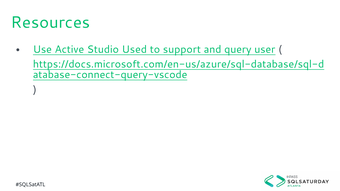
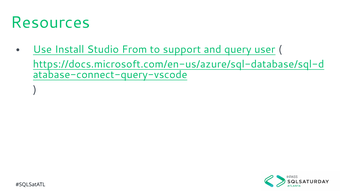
Active: Active -> Install (69, 49)
Used: Used -> From (134, 49)
